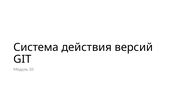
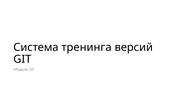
действия: действия -> тренинга (87, 48)
